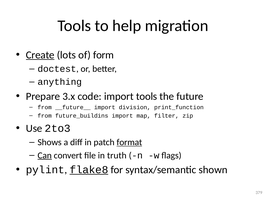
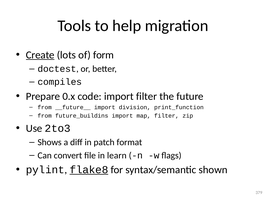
anything: anything -> compiles (60, 82)
3.x: 3.x -> 0.x (69, 97)
import tools: tools -> filter (147, 97)
format underline: present -> none (129, 143)
Can underline: present -> none (45, 156)
truth: truth -> learn (117, 156)
